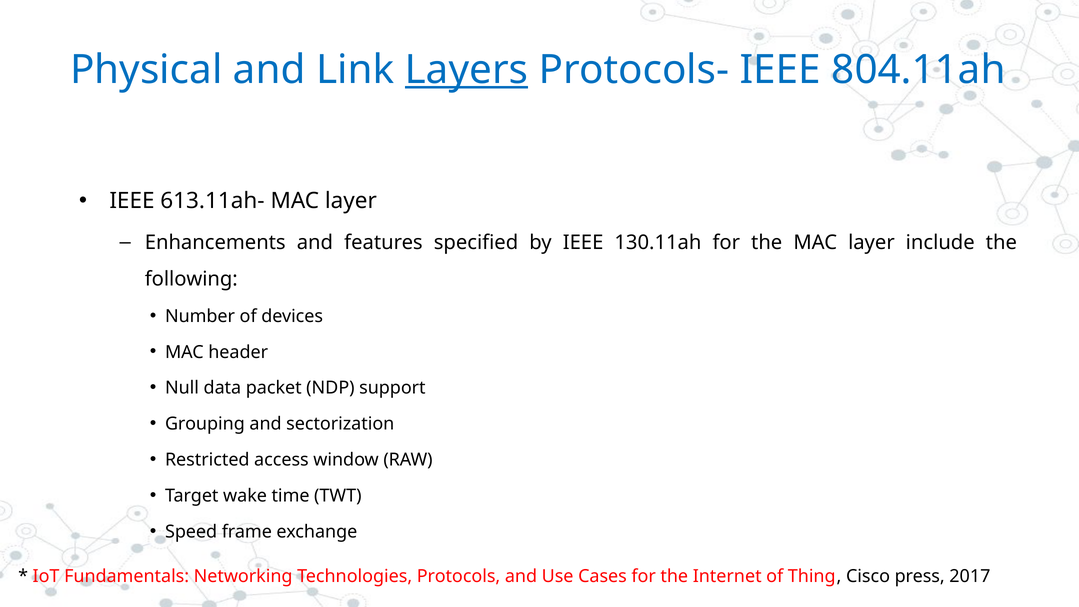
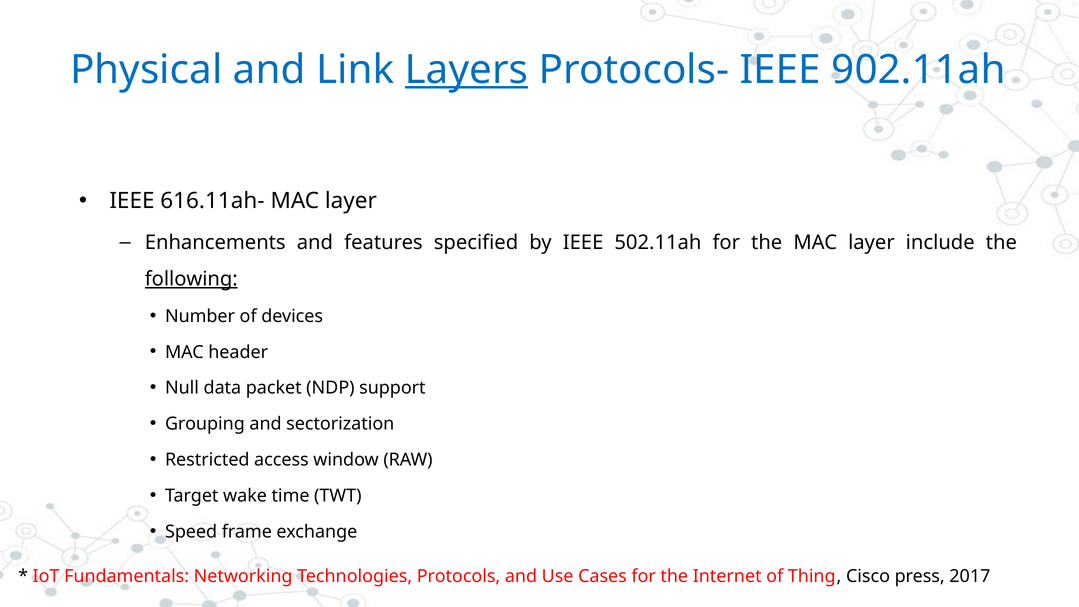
804.11ah: 804.11ah -> 902.11ah (918, 70)
613.11ah-: 613.11ah- -> 616.11ah- (212, 201)
130.11ah: 130.11ah -> 502.11ah (658, 243)
following underline: none -> present (191, 279)
